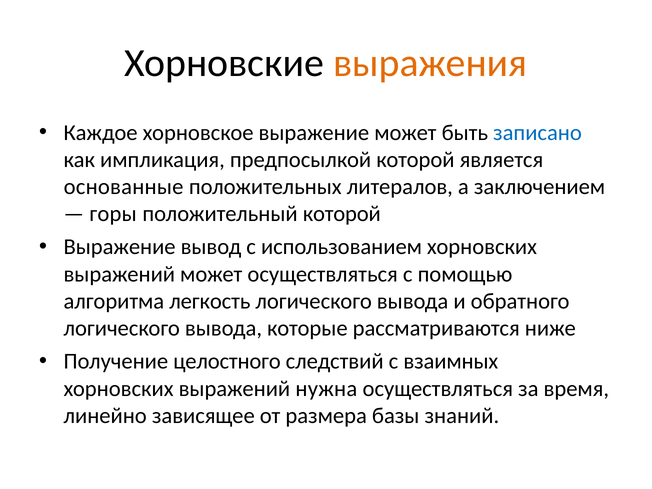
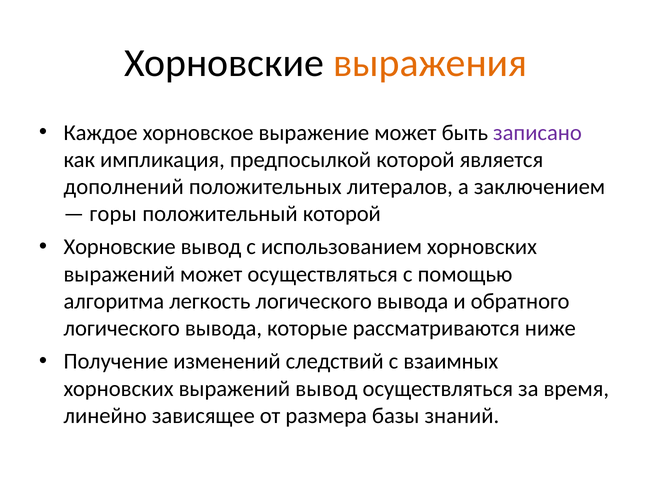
записано colour: blue -> purple (537, 133)
основанные: основанные -> дополнений (124, 187)
Выражение: Выражение -> Хорновские (120, 247)
целостного: целостного -> изменений (227, 361)
выражений нужна: нужна -> вывод (326, 389)
